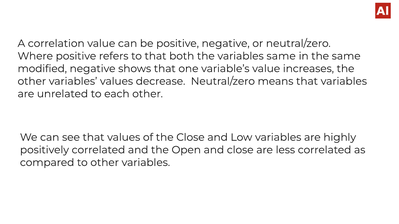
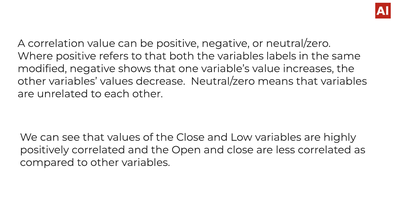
variables same: same -> labels (281, 56)
